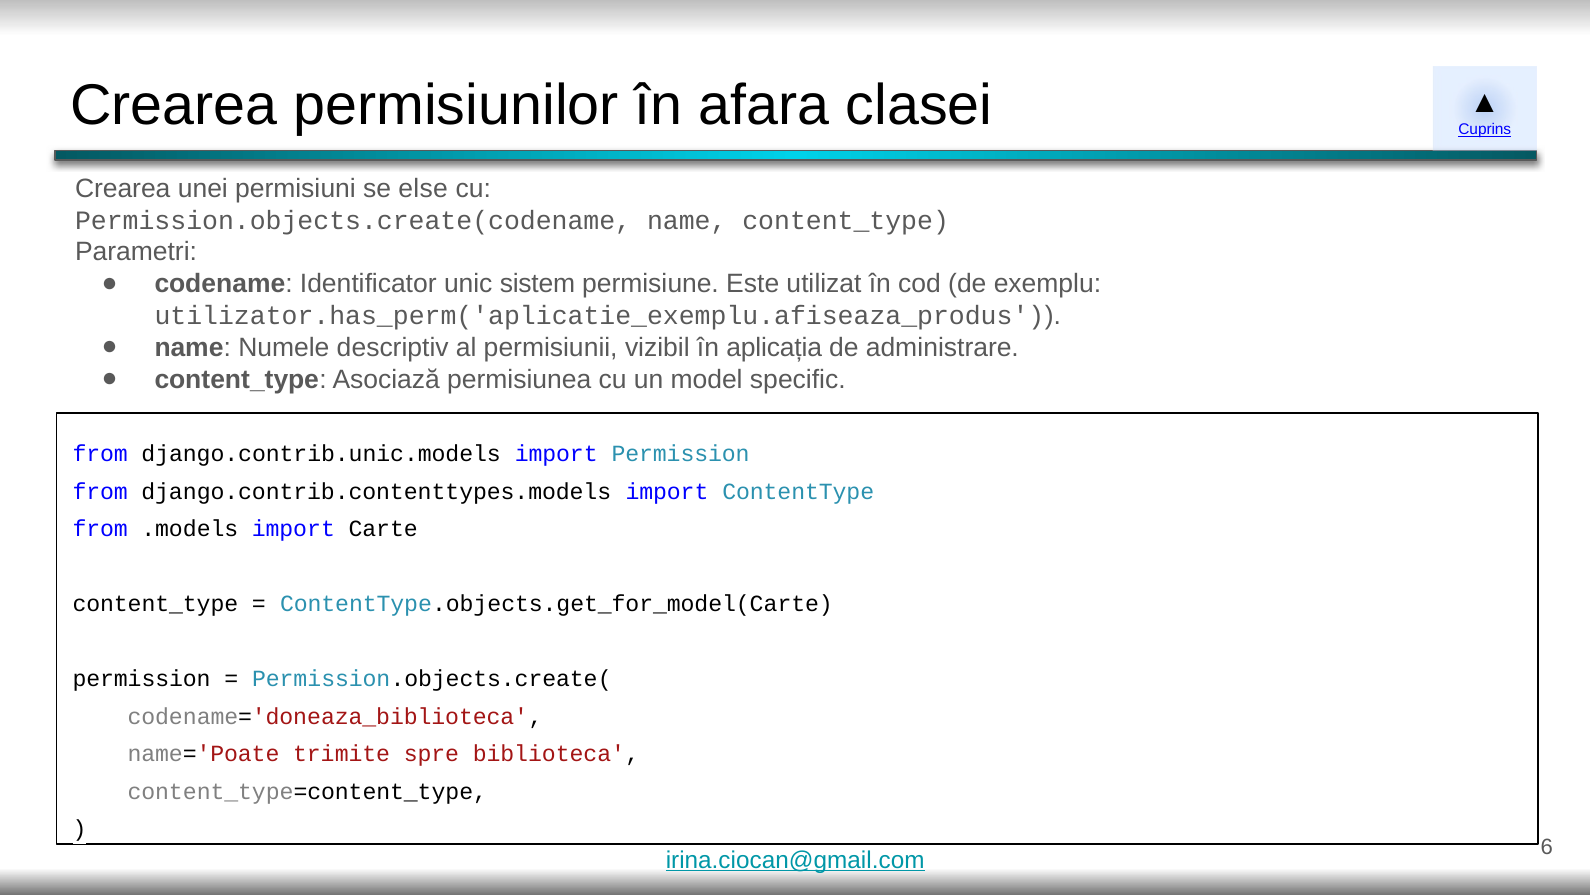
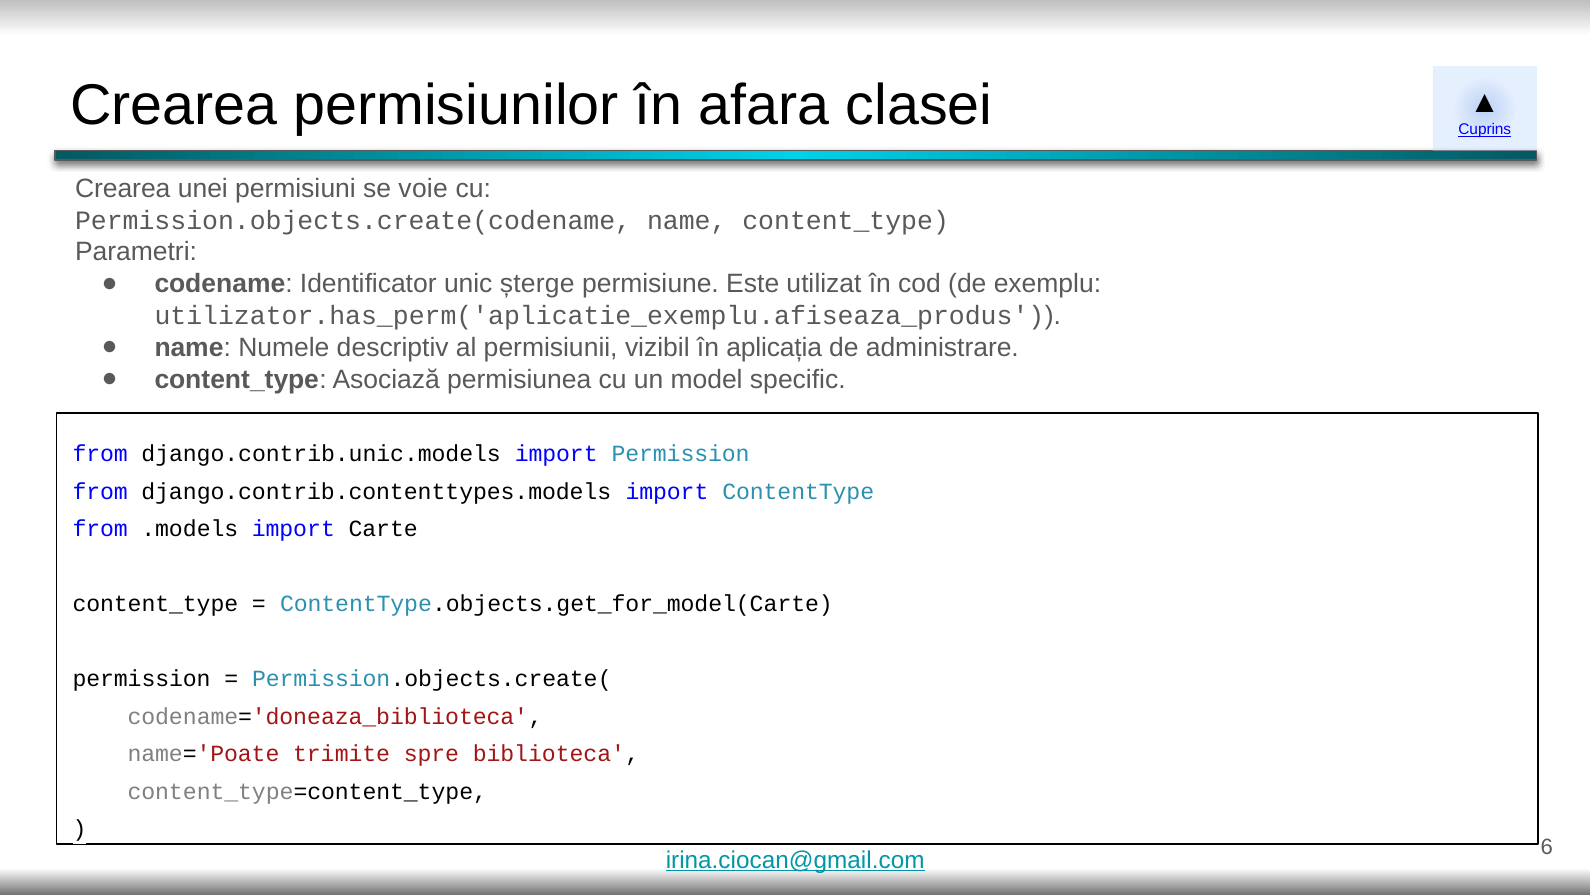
else: else -> voie (423, 188)
sistem: sistem -> șterge (537, 284)
